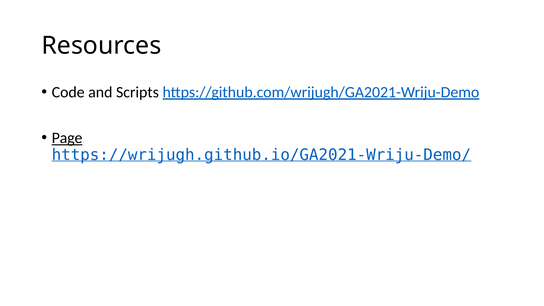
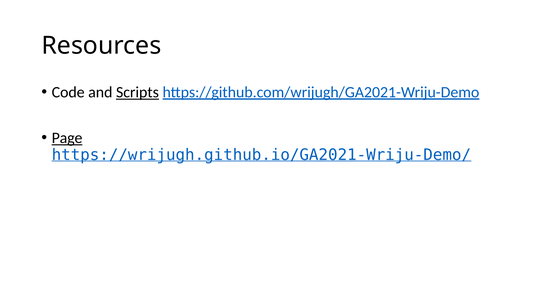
Scripts underline: none -> present (137, 92)
